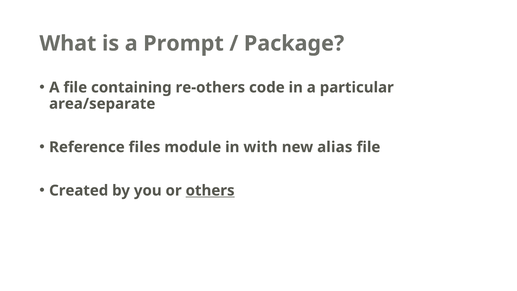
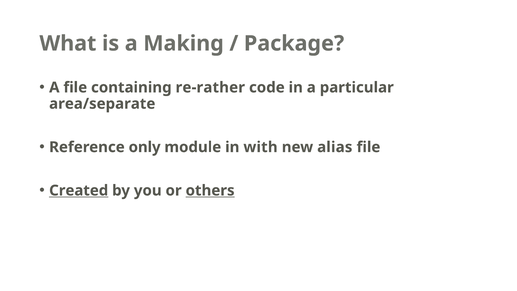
Prompt: Prompt -> Making (184, 43)
re-others: re-others -> re-rather (210, 87)
files: files -> only (145, 147)
Created underline: none -> present (79, 190)
